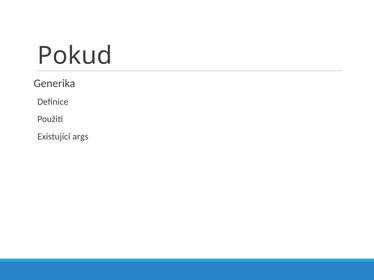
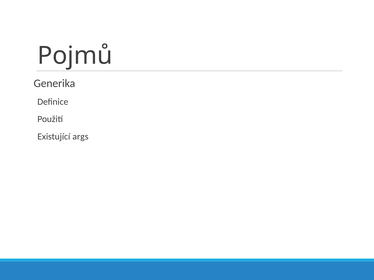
Pokud: Pokud -> Pojmů (75, 56)
